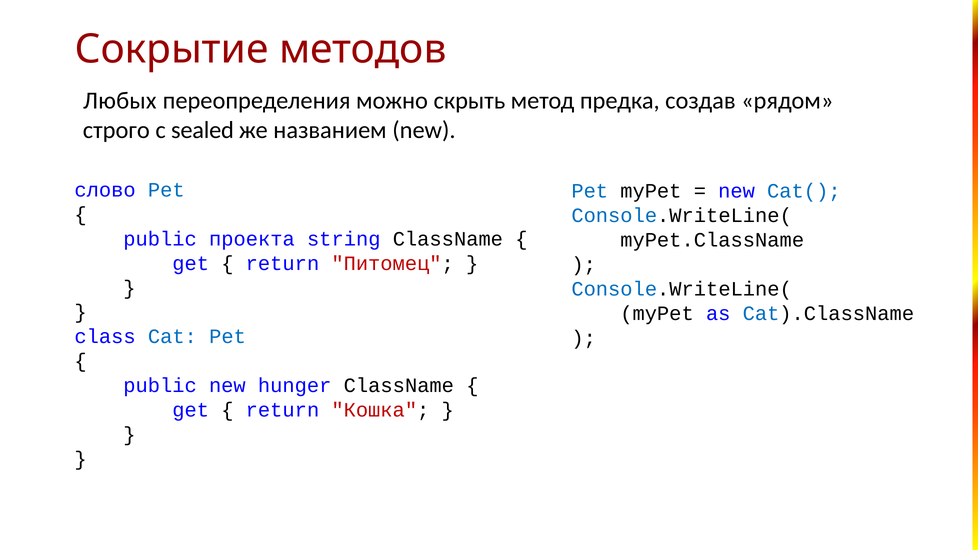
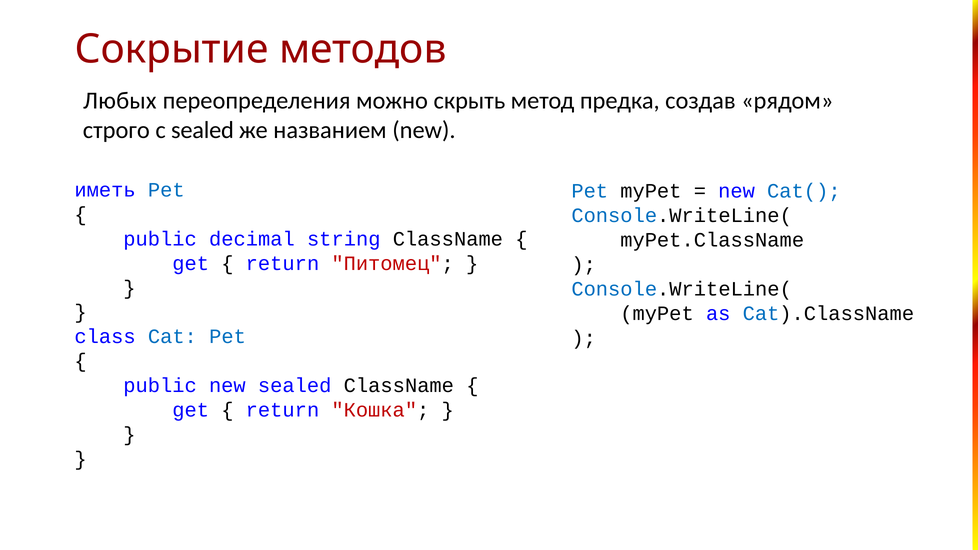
слово: слово -> иметь (105, 190)
проекта: проекта -> decimal (252, 239)
new hunger: hunger -> sealed (295, 386)
